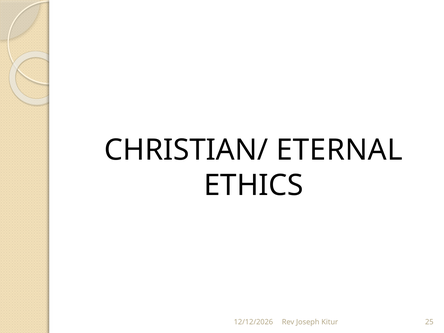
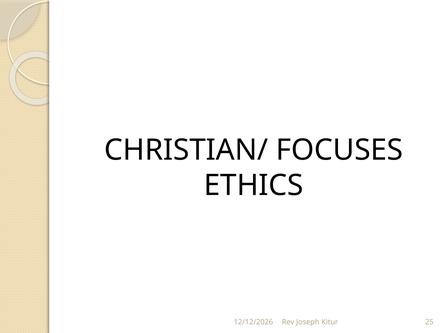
ETERNAL: ETERNAL -> FOCUSES (340, 150)
